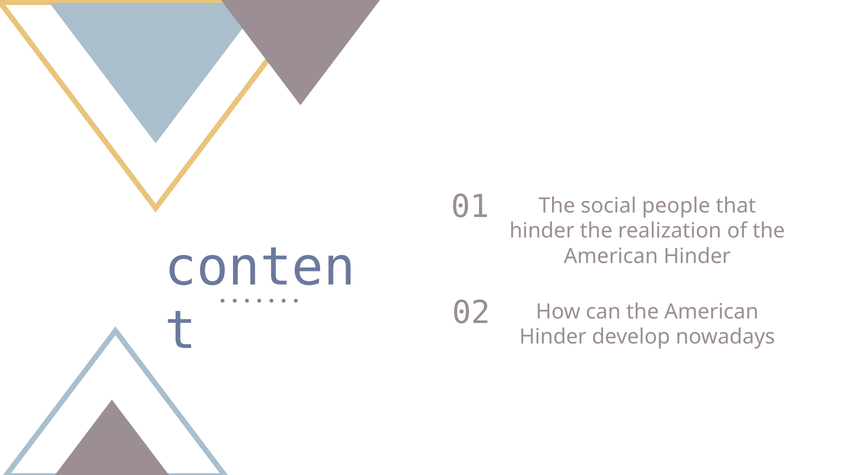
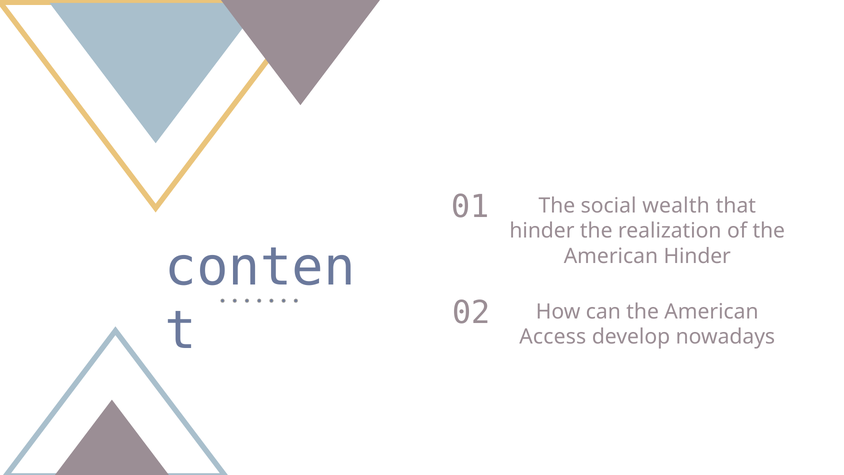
people: people -> wealth (676, 205)
Hinder: Hinder -> Access (553, 337)
